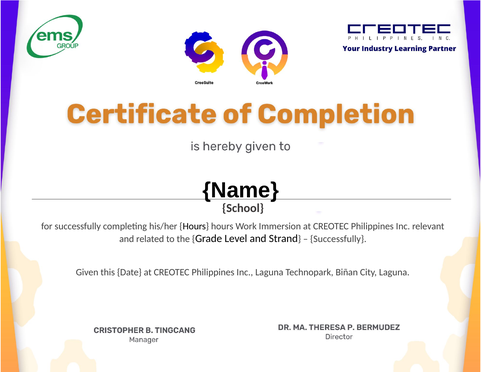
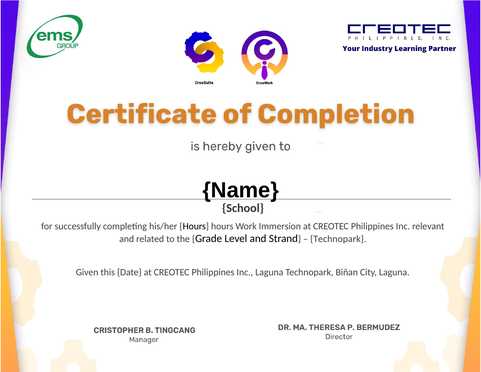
Successfully: Successfully -> Technopark (338, 239)
